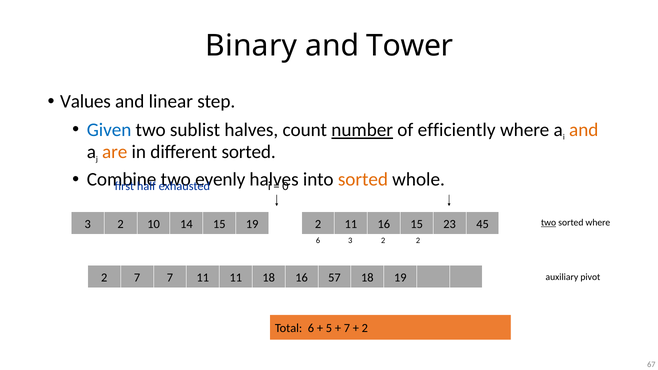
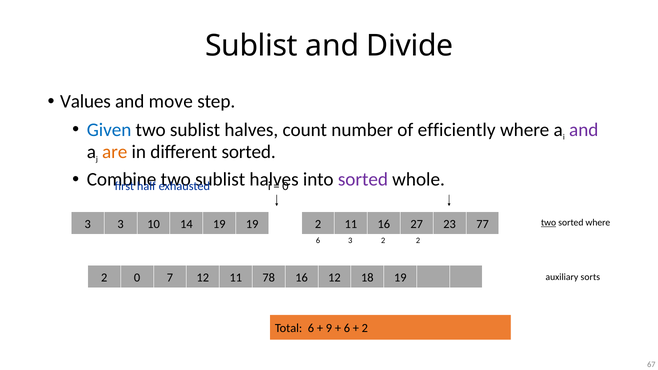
Binary: Binary -> Sublist (251, 46)
Tower: Tower -> Divide (410, 46)
linear: linear -> move (171, 102)
number underline: present -> none (362, 130)
and colour: orange -> purple (584, 130)
evenly: evenly -> sublist (220, 180)
sorted colour: orange -> purple (363, 180)
2: 2 -> 3 (121, 224)
14 15: 15 -> 19 (219, 224)
16 15: 15 -> 27 (417, 224)
45: 45 -> 77 (483, 224)
2 7: 7 -> 0 (137, 278)
7 11: 11 -> 12 (203, 278)
11 18: 18 -> 78 (269, 278)
16 57: 57 -> 12 (334, 278)
pivot: pivot -> sorts (590, 277)
5: 5 -> 9 (329, 328)
7: 7 -> 6 (347, 328)
